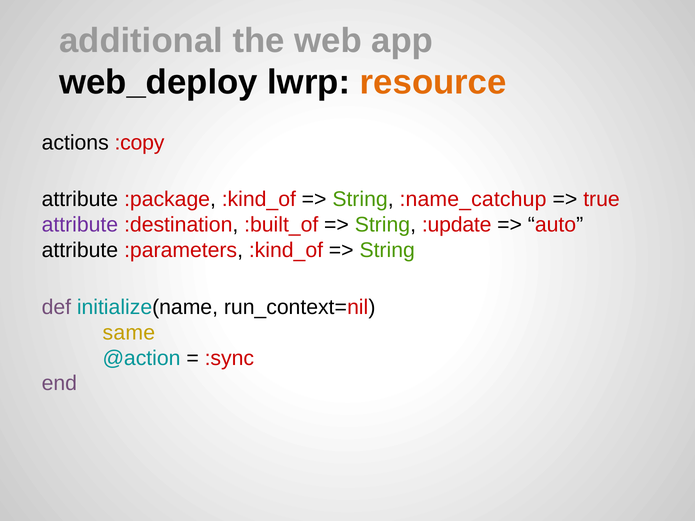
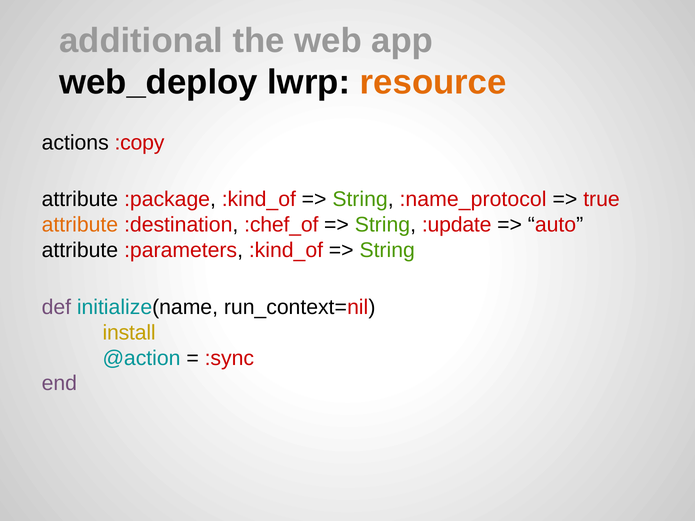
:name_catchup: :name_catchup -> :name_protocol (473, 200)
attribute colour: purple -> orange (80, 225)
:built_of: :built_of -> :chef_of (281, 225)
same: same -> install (129, 333)
